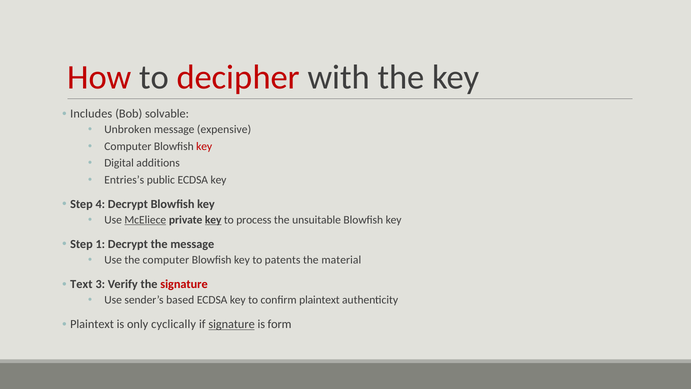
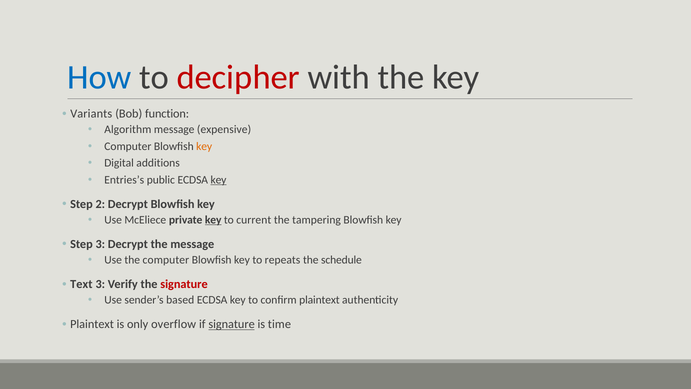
How colour: red -> blue (100, 77)
Includes: Includes -> Variants (91, 114)
solvable: solvable -> function (167, 114)
Unbroken: Unbroken -> Algorithm (128, 129)
key colour: red -> orange (204, 146)
key underline: none -> present (218, 180)
4: 4 -> 2 (100, 204)
McEliece underline: present -> none (145, 220)
process: process -> current (254, 220)
unsuitable: unsuitable -> tampering (317, 220)
Step 1: 1 -> 3 (100, 244)
patents: patents -> repeats (283, 260)
material: material -> schedule (341, 260)
cyclically: cyclically -> overflow (174, 324)
form: form -> time (279, 324)
